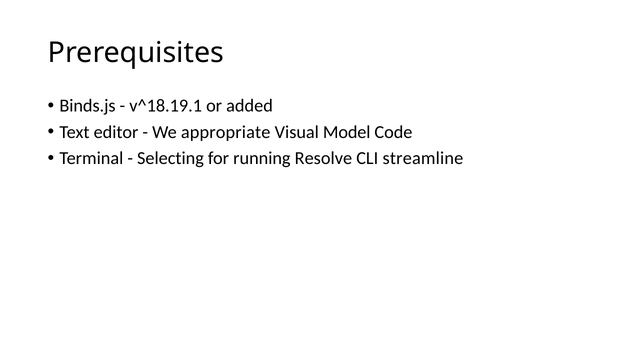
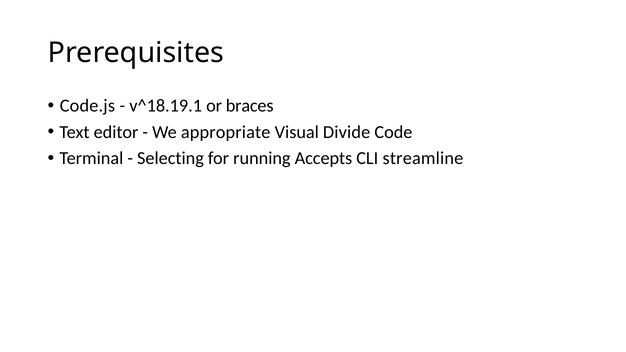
Binds.js: Binds.js -> Code.js (87, 106)
added: added -> braces (250, 106)
Model: Model -> Divide (347, 132)
Resolve: Resolve -> Accepts (323, 158)
